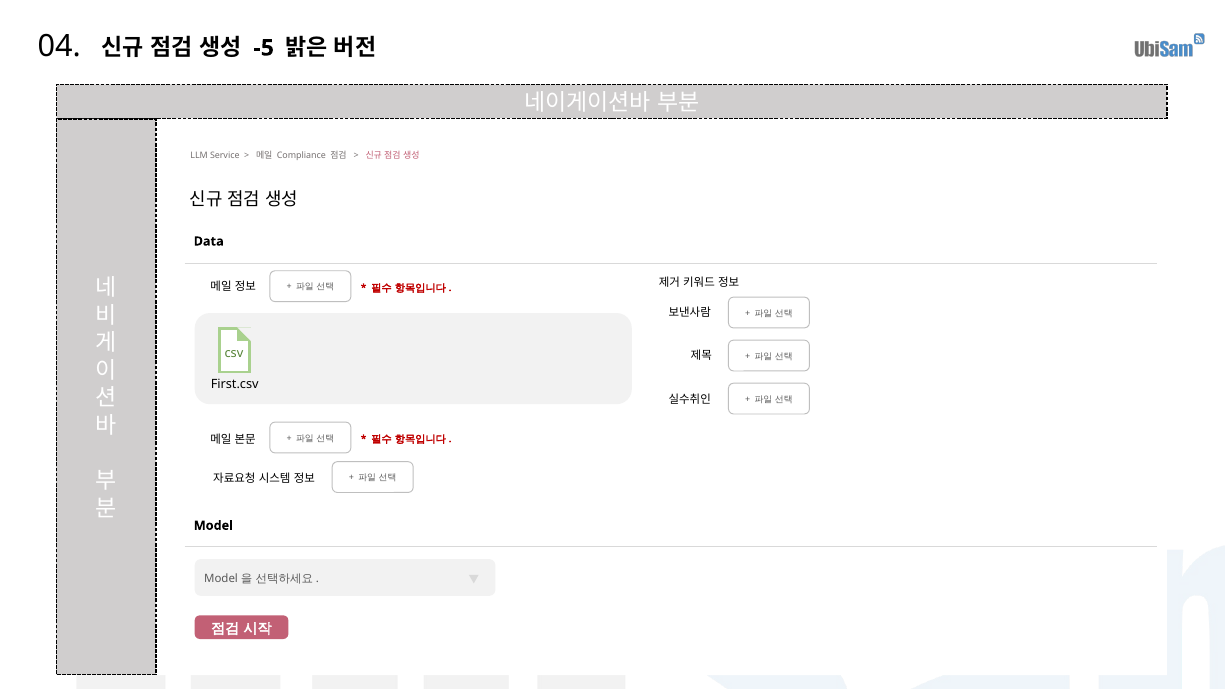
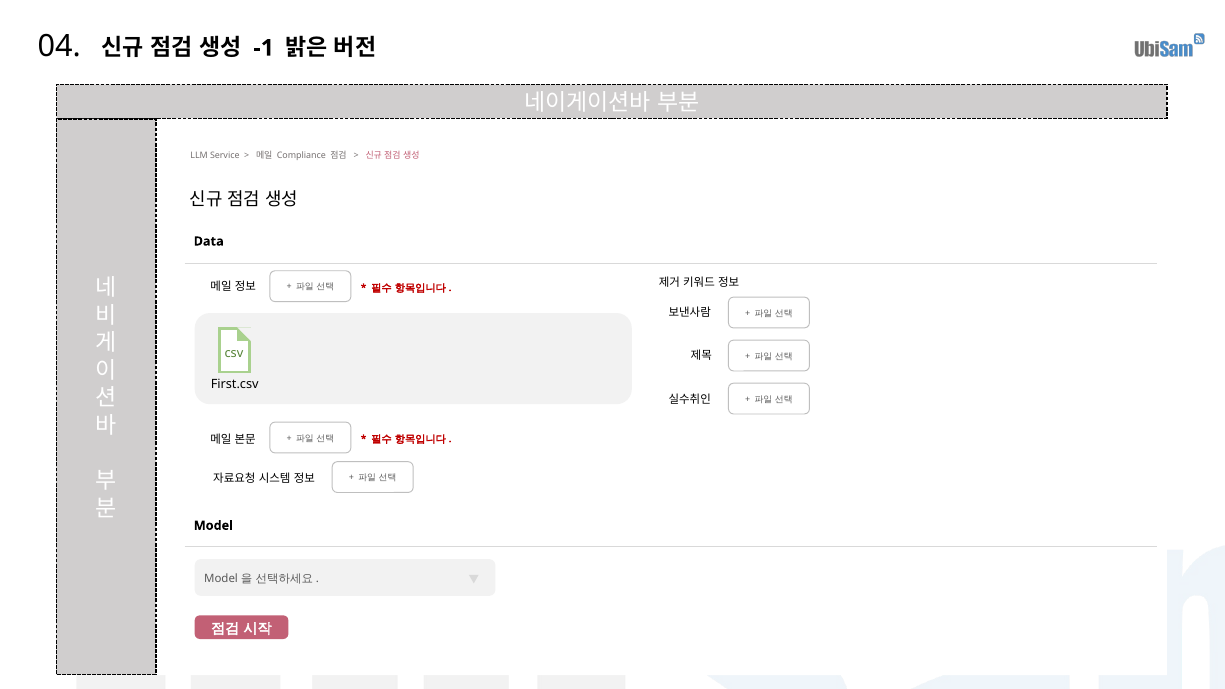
-5: -5 -> -1 (264, 48)
